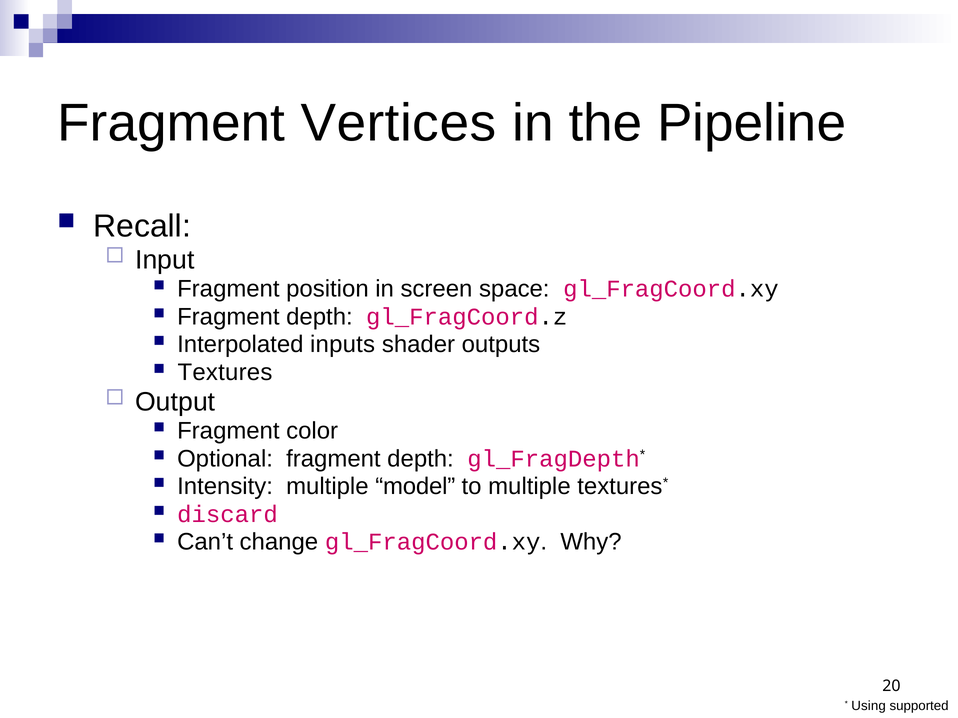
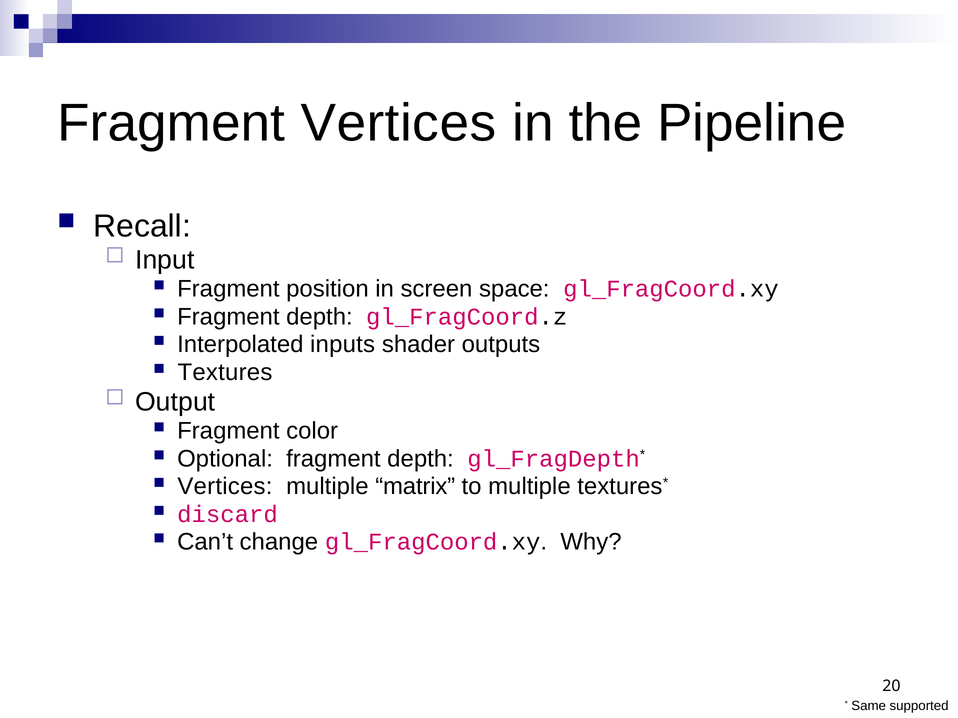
Intensity: Intensity -> Vertices (225, 487)
model: model -> matrix (415, 487)
Using: Using -> Same (869, 706)
